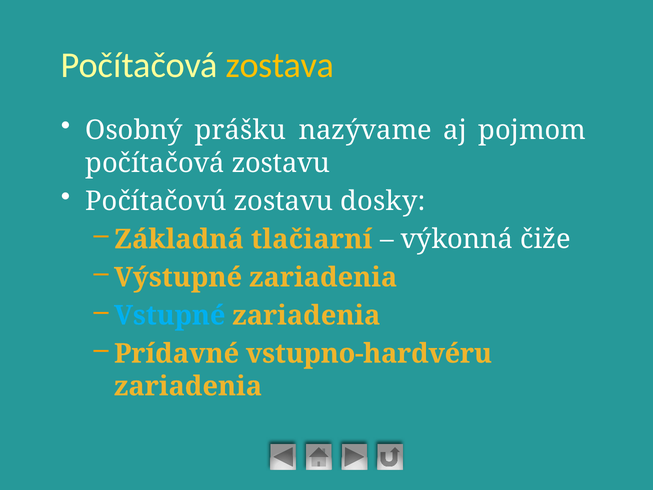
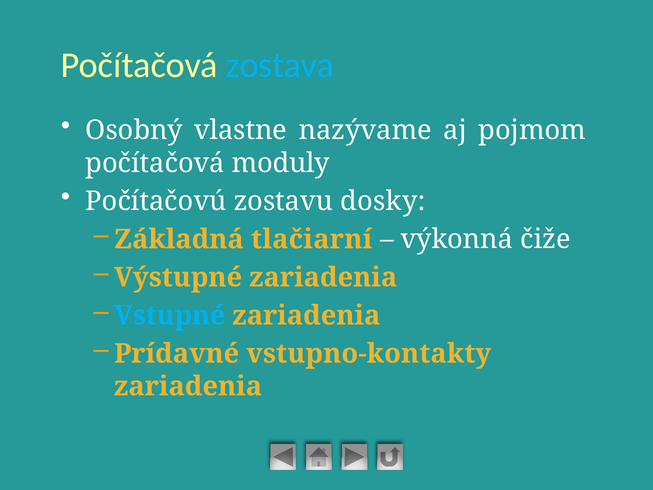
zostava colour: yellow -> light blue (280, 65)
prášku: prášku -> vlastne (241, 130)
počítačová zostavu: zostavu -> moduly (281, 163)
vstupno-hardvéru: vstupno-hardvéru -> vstupno-kontakty (369, 353)
